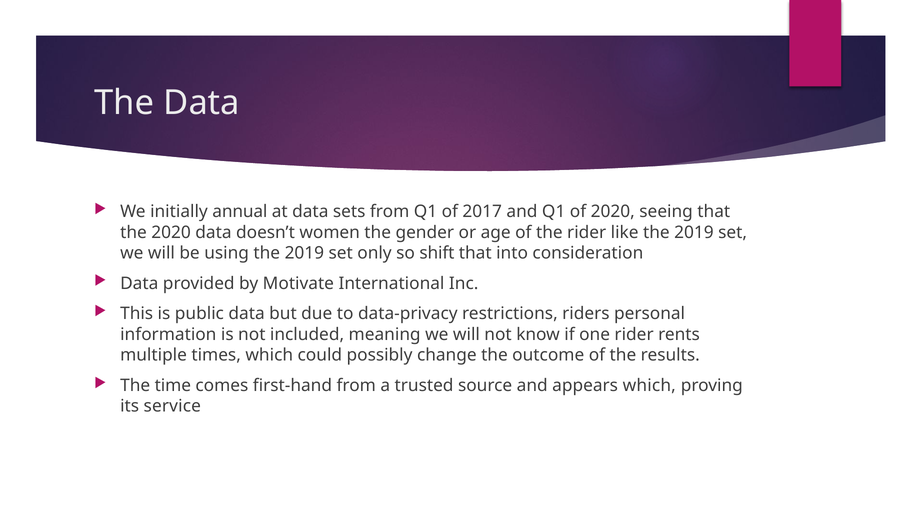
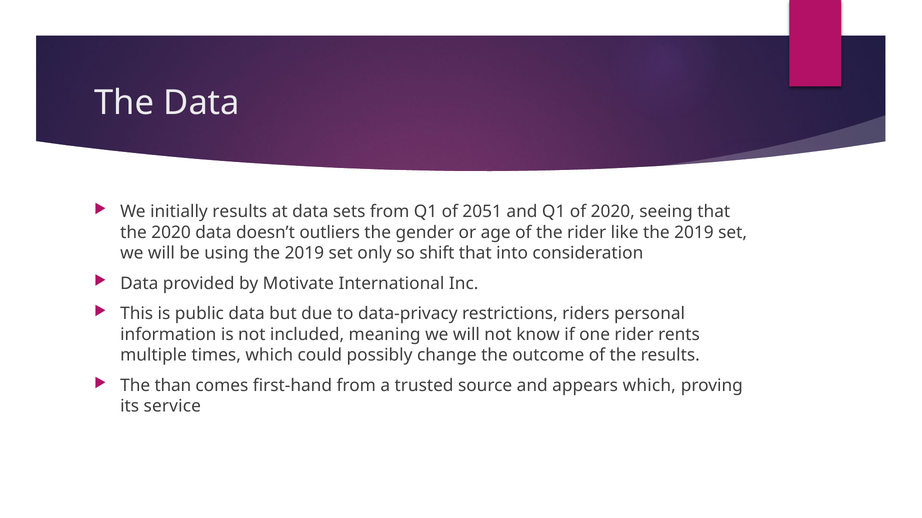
initially annual: annual -> results (240, 212)
2017: 2017 -> 2051 (482, 212)
women: women -> outliers (330, 233)
time: time -> than (173, 386)
